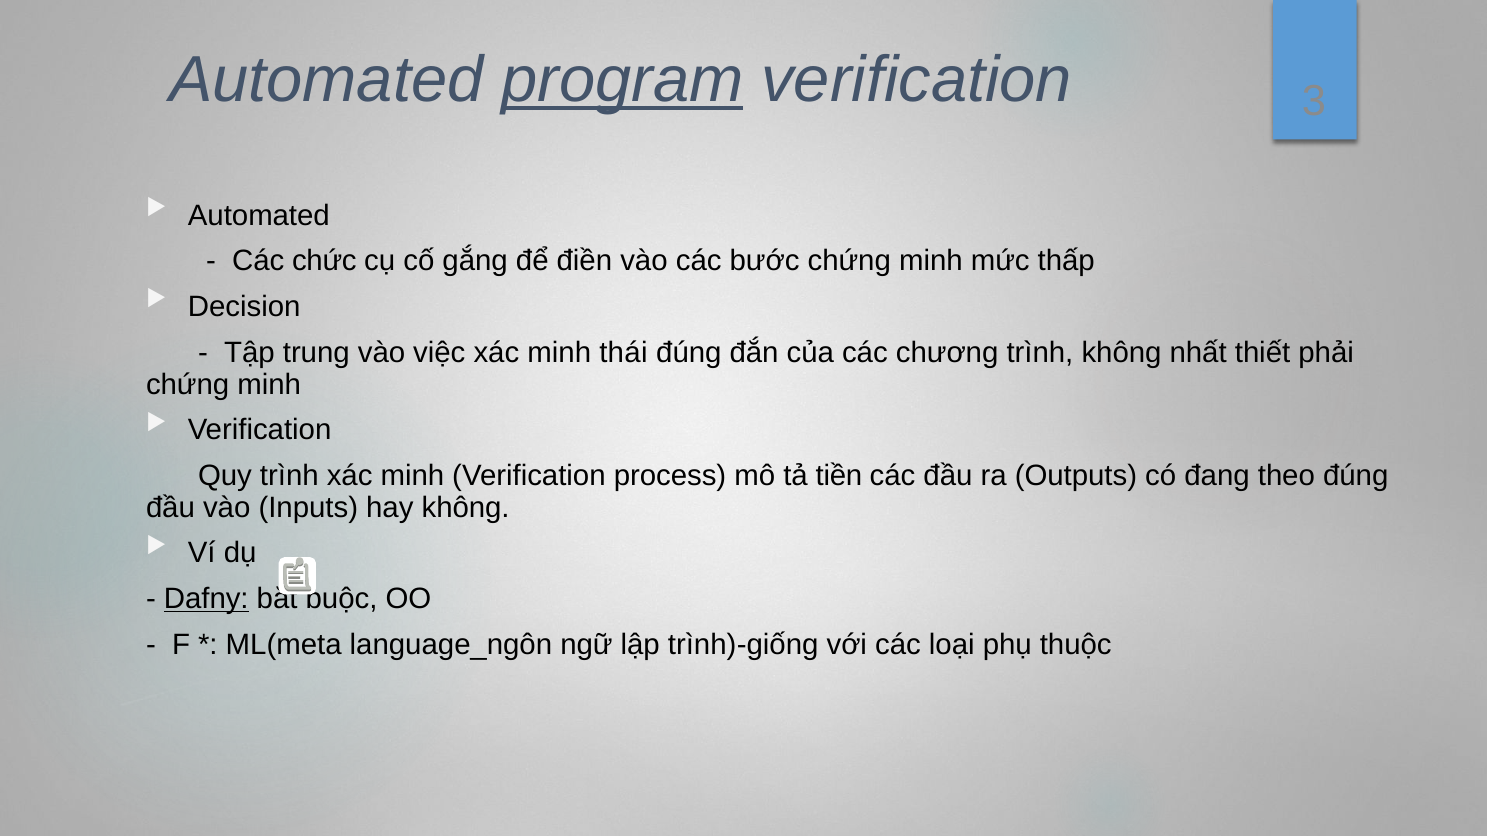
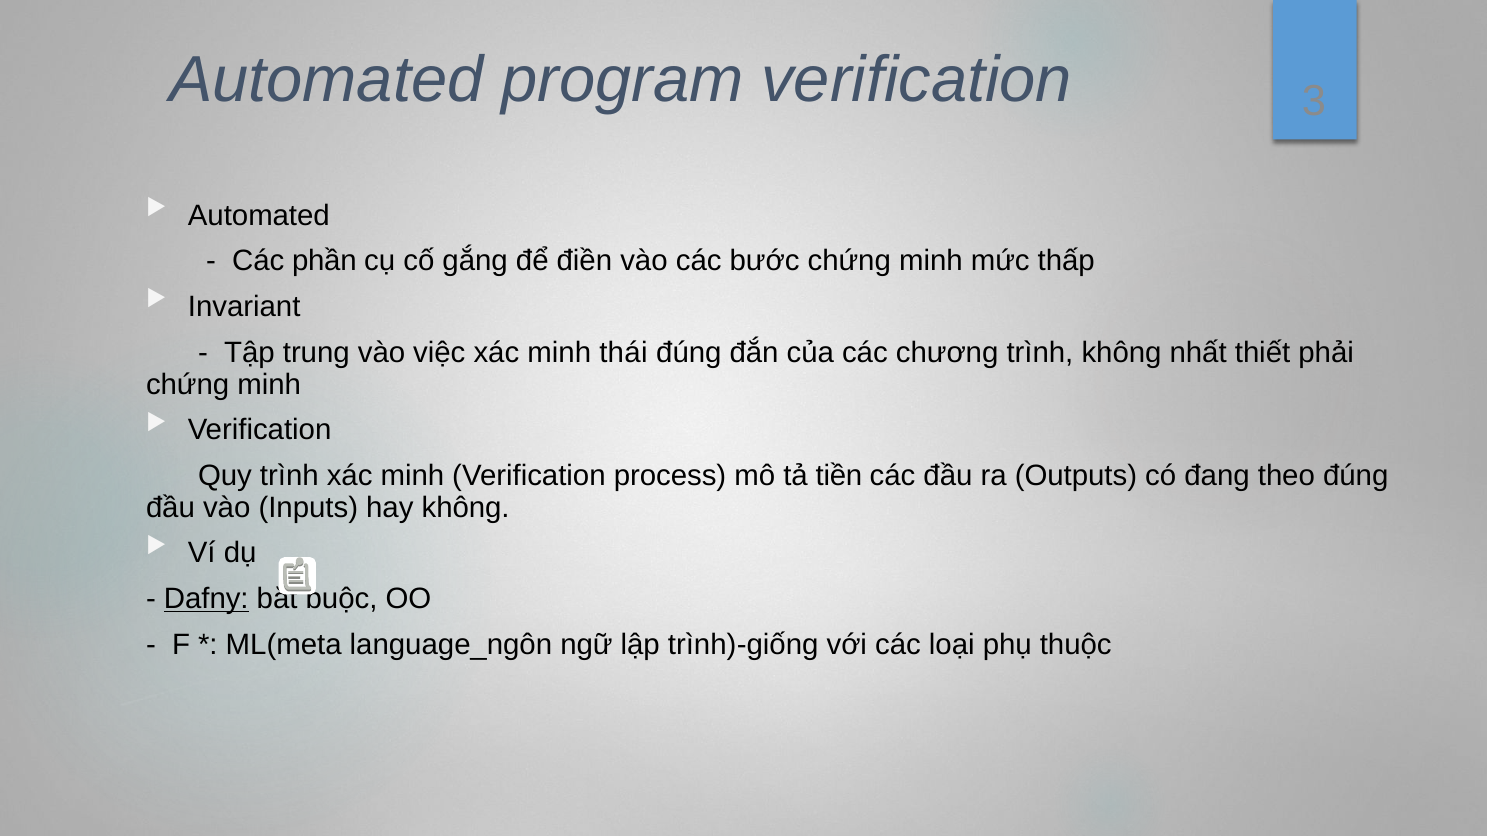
program underline: present -> none (622, 81)
chức: chức -> phần (324, 261)
Decision: Decision -> Invariant (244, 307)
